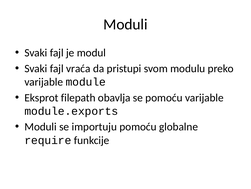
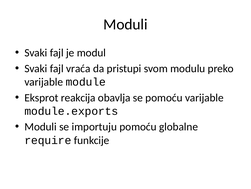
filepath: filepath -> reakcija (78, 97)
